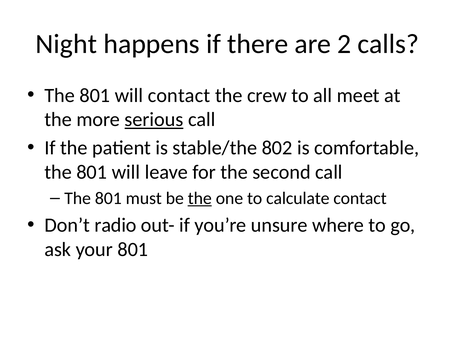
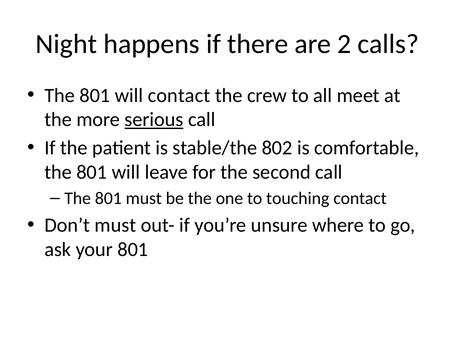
the underline: present -> none (200, 198)
calculate: calculate -> touching (298, 198)
Don’t radio: radio -> must (115, 225)
